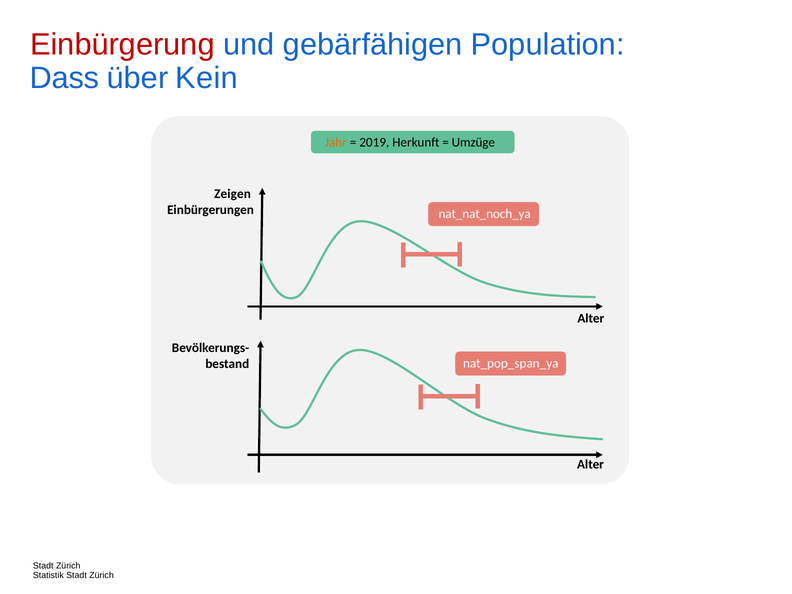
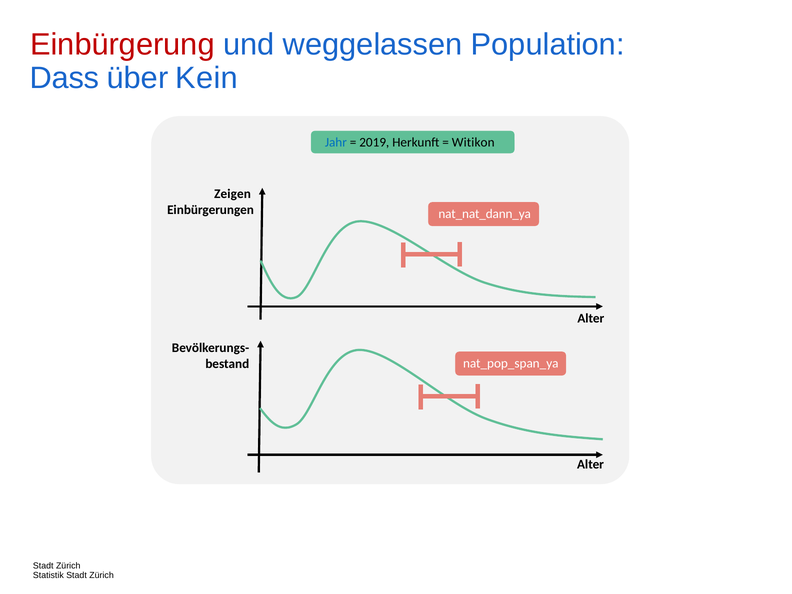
gebärfähigen: gebärfähigen -> weggelassen (373, 45)
Jahr colour: orange -> blue (336, 142)
Umzüge: Umzüge -> Witikon (473, 142)
nat_nat_noch_ya: nat_nat_noch_ya -> nat_nat_dann_ya (485, 214)
